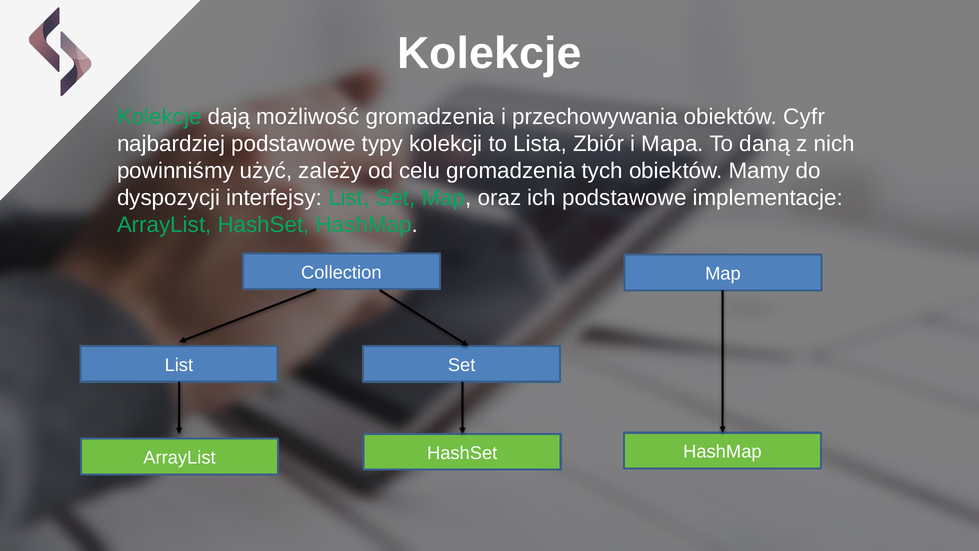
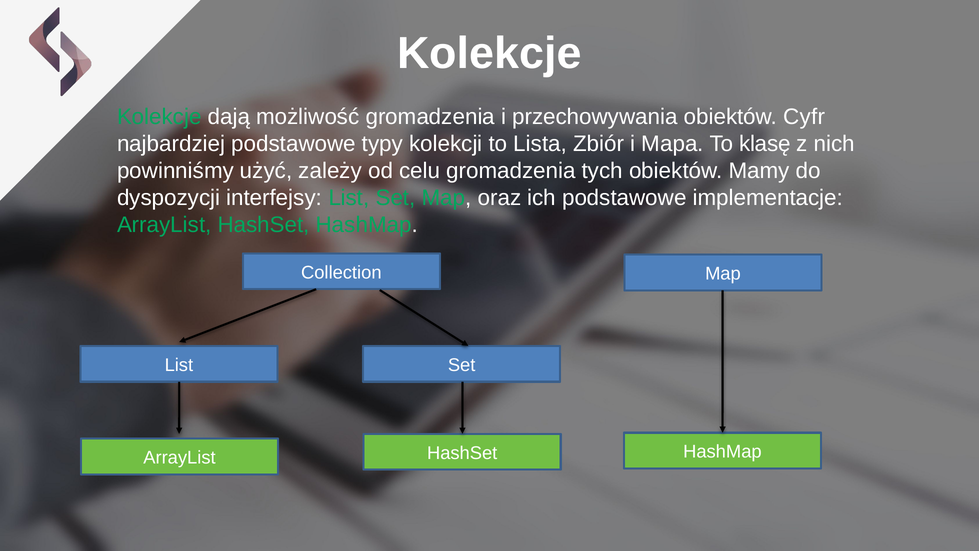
daną: daną -> klasę (765, 144)
